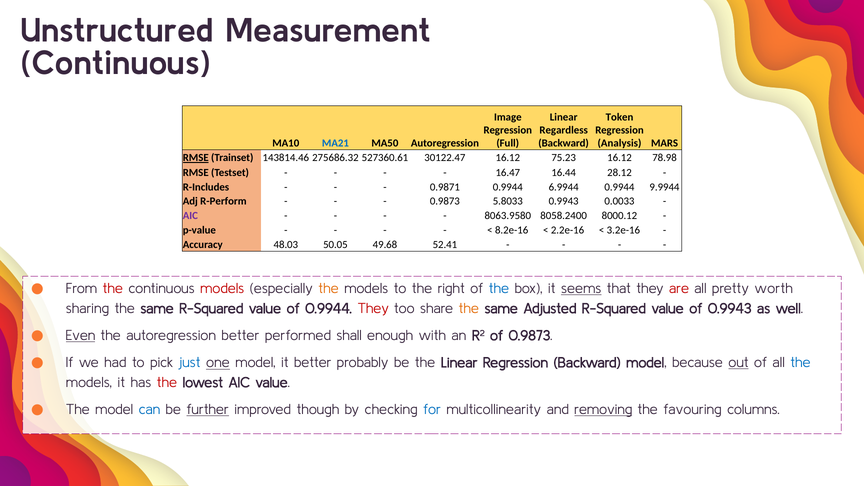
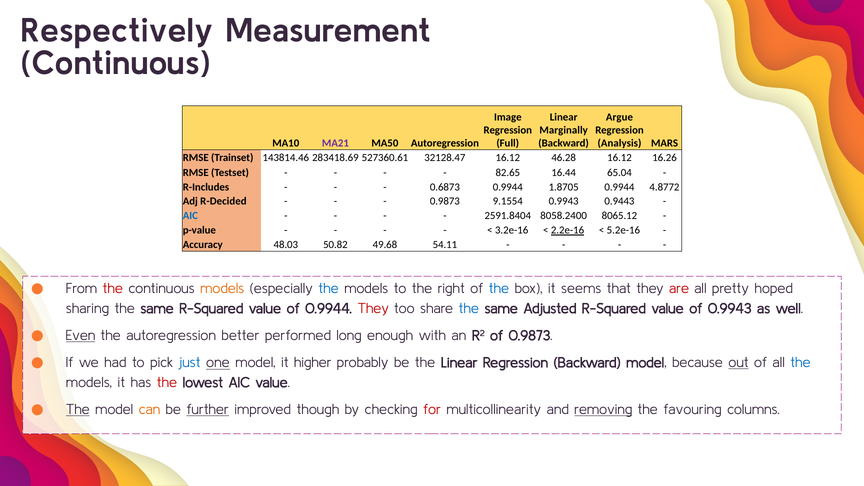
Unstructured: Unstructured -> Respectively (117, 31)
Token: Token -> Argue (619, 117)
Regardless: Regardless -> Marginally (564, 130)
MA21 colour: blue -> purple (335, 143)
RMSE underline: present -> none (196, 158)
275686.32: 275686.32 -> 283418.69 (335, 158)
30122.47: 30122.47 -> 32128.47 (445, 158)
75.23: 75.23 -> 46.28 (564, 158)
78.98: 78.98 -> 16.26 (665, 158)
16.47: 16.47 -> 82.65 (508, 173)
28.12: 28.12 -> 65.04 (620, 173)
0.9871: 0.9871 -> 0.6873 (445, 187)
6.9944: 6.9944 -> 1.8705 (564, 187)
9.9944: 9.9944 -> 4.8772 (664, 187)
R-Perform: R-Perform -> R-Decided (223, 201)
5.8033: 5.8033 -> 9.1554 (508, 201)
0.0033: 0.0033 -> 0.9443 (619, 201)
AIC colour: purple -> blue (190, 216)
8063.9580: 8063.9580 -> 2591.8404 (508, 216)
8000.12: 8000.12 -> 8065.12 (619, 216)
8.2e-16: 8.2e-16 -> 3.2e-16 (512, 230)
2.2e-16 underline: none -> present (568, 230)
3.2e-16: 3.2e-16 -> 5.2e-16 (623, 230)
50.05: 50.05 -> 50.82 (335, 245)
52.41: 52.41 -> 54.11 (445, 245)
models colour: red -> orange (222, 289)
the colour: orange -> blue (329, 289)
seems underline: present -> none (581, 289)
worth: worth -> hoped (774, 289)
the colour: orange -> blue (469, 308)
shall: shall -> long (349, 336)
it better: better -> higher (313, 363)
The underline: none -> present (78, 410)
can colour: blue -> orange (149, 410)
for colour: blue -> red (432, 410)
